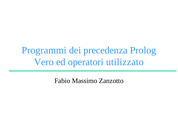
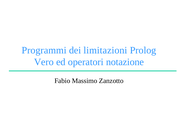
precedenza: precedenza -> limitazioni (105, 50)
utilizzato: utilizzato -> notazione (125, 62)
